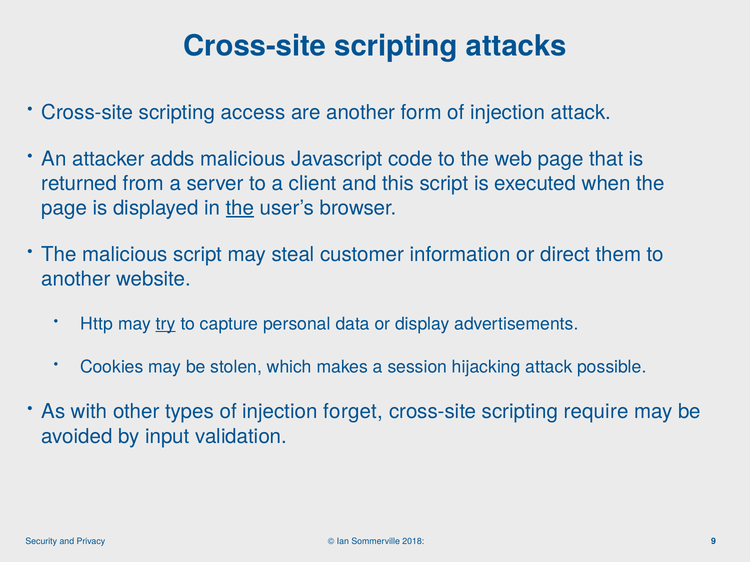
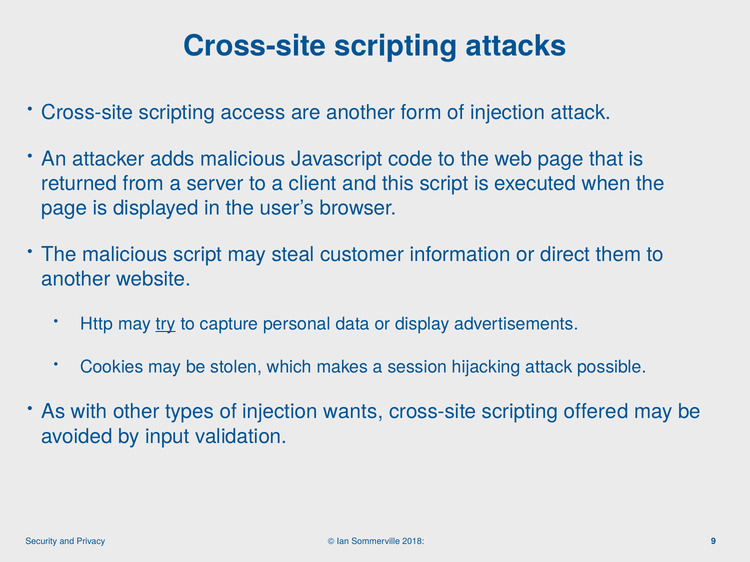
the underline: present -> none (240, 208)
forget: forget -> wants (353, 412)
require: require -> offered (596, 412)
